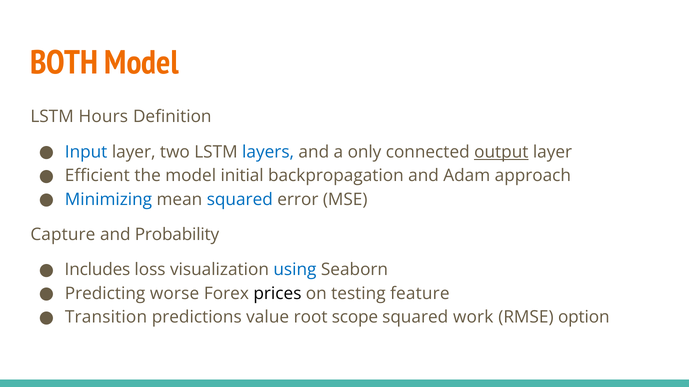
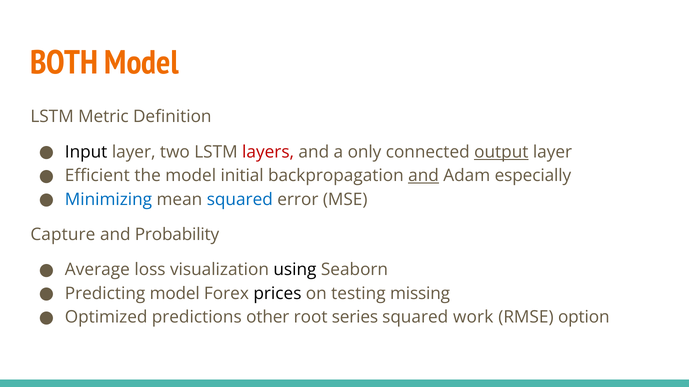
Hours: Hours -> Metric (103, 117)
Input colour: blue -> black (86, 152)
layers colour: blue -> red (268, 152)
and underline: none -> present (424, 176)
approach: approach -> especially (533, 176)
Includes: Includes -> Average (97, 270)
using colour: blue -> black (295, 270)
Predicting worse: worse -> model (175, 294)
feature: feature -> missing (420, 294)
Transition: Transition -> Optimized (106, 318)
value: value -> other (268, 318)
scope: scope -> series (355, 318)
